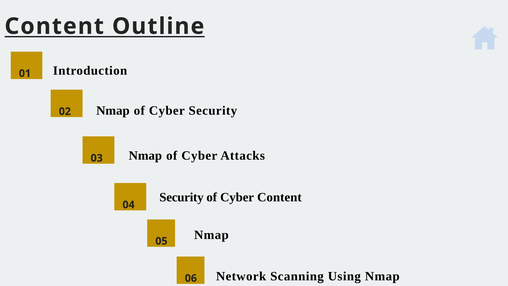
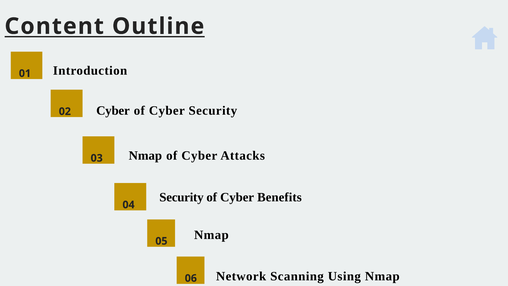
Nmap: Nmap -> Cyber (113, 111)
Cyber Content: Content -> Benefits (279, 197)
